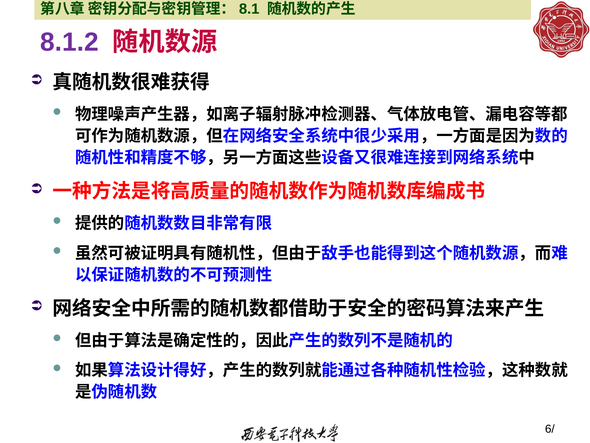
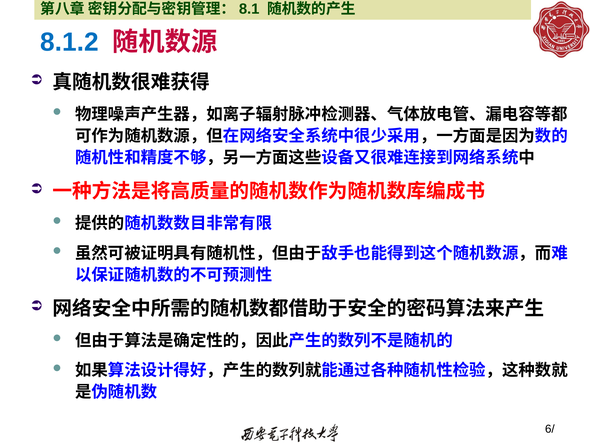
8.1.2 colour: purple -> blue (69, 42)
